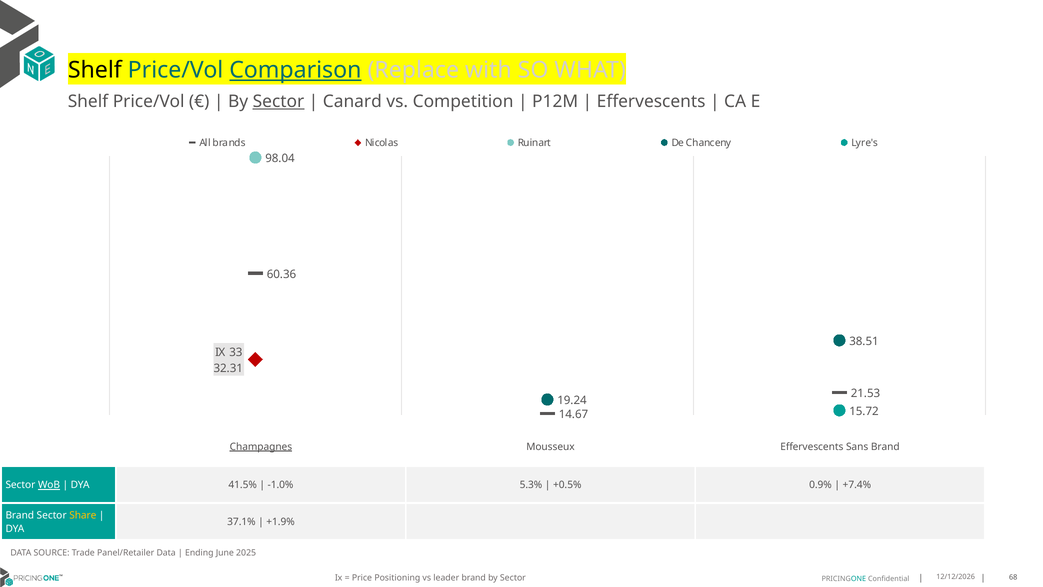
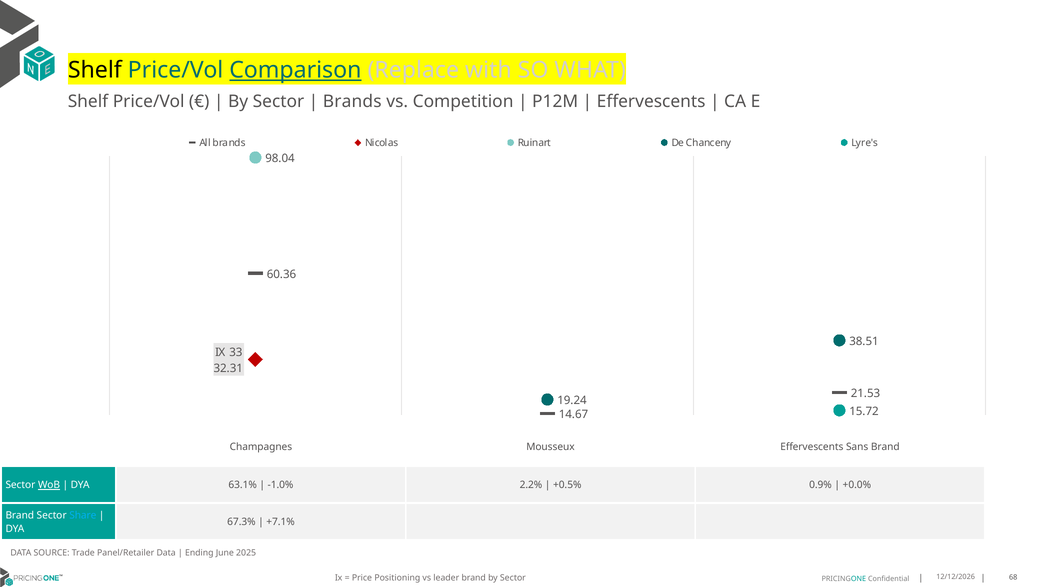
Sector underline: present -> none (278, 102)
Canard: Canard -> Brands (352, 102)
Champagnes underline: present -> none (261, 446)
41.5%: 41.5% -> 63.1% (243, 485)
5.3%: 5.3% -> 2.2% (531, 485)
+7.4%: +7.4% -> +0.0% (857, 485)
Share colour: yellow -> light blue (83, 515)
37.1%: 37.1% -> 67.3% (241, 522)
+1.9%: +1.9% -> +7.1% (281, 522)
